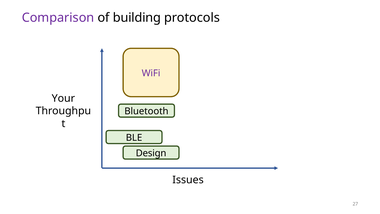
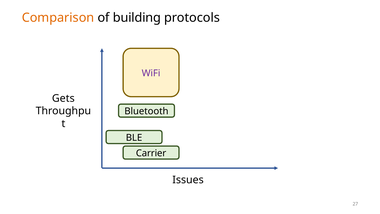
Comparison colour: purple -> orange (58, 18)
Your: Your -> Gets (63, 98)
Design: Design -> Carrier (151, 153)
